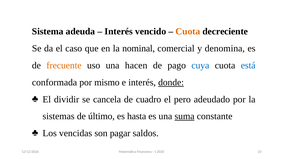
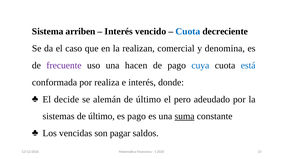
adeuda: adeuda -> arriben (80, 32)
Cuota colour: orange -> blue (188, 32)
nominal: nominal -> realizan (139, 49)
frecuente colour: orange -> purple (64, 65)
mismo: mismo -> realiza (107, 82)
donde underline: present -> none (171, 82)
dividir: dividir -> decide (67, 99)
cancela: cancela -> alemán (107, 99)
cuadro: cuadro -> último (148, 99)
es hasta: hasta -> pago (137, 116)
